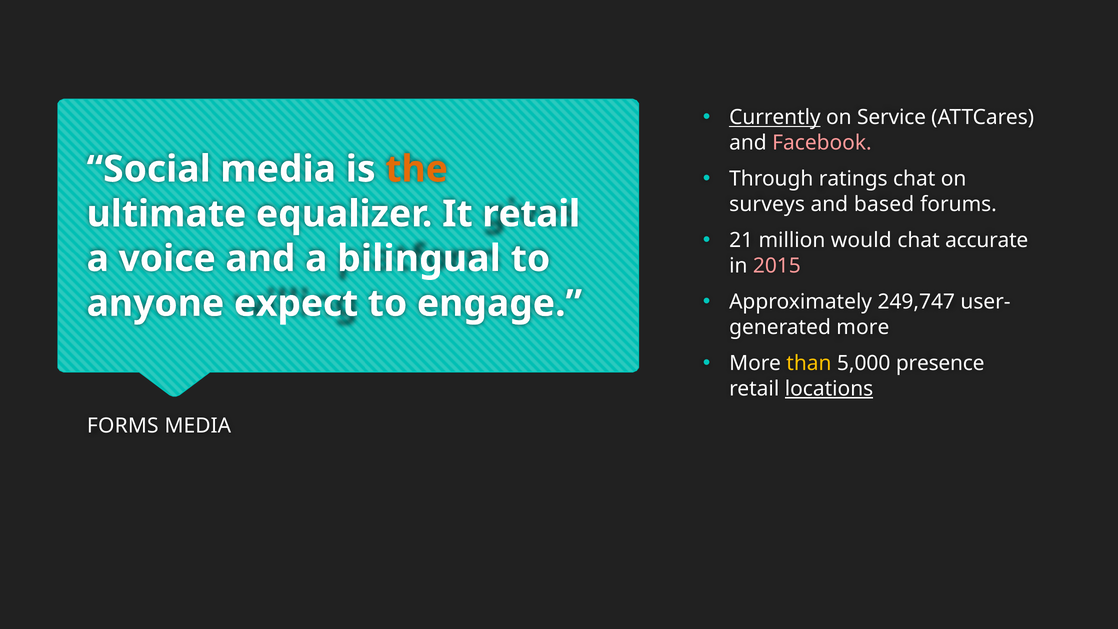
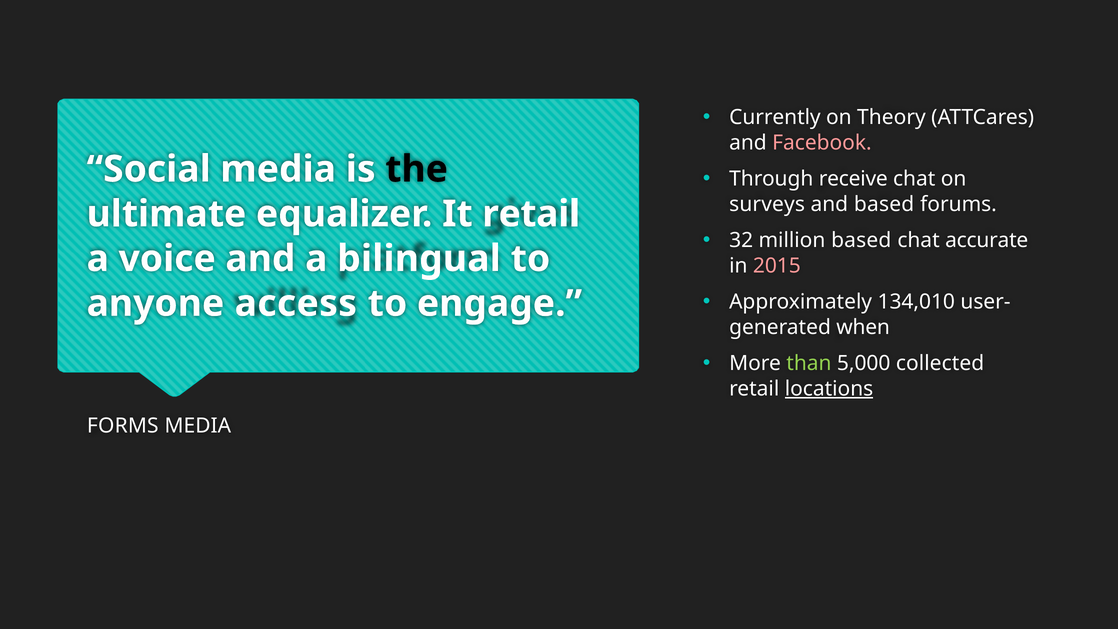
Currently underline: present -> none (775, 117)
Service: Service -> Theory (891, 117)
the colour: orange -> black (417, 169)
ratings: ratings -> receive (853, 179)
21: 21 -> 32 (741, 240)
million would: would -> based (861, 240)
249,747: 249,747 -> 134,010 (916, 302)
expect: expect -> access (296, 303)
more: more -> when (863, 327)
than colour: yellow -> light green (809, 363)
presence: presence -> collected (940, 363)
